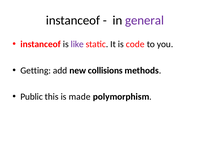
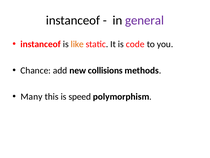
like colour: purple -> orange (77, 44)
Getting: Getting -> Chance (36, 70)
Public: Public -> Many (32, 96)
made: made -> speed (80, 96)
